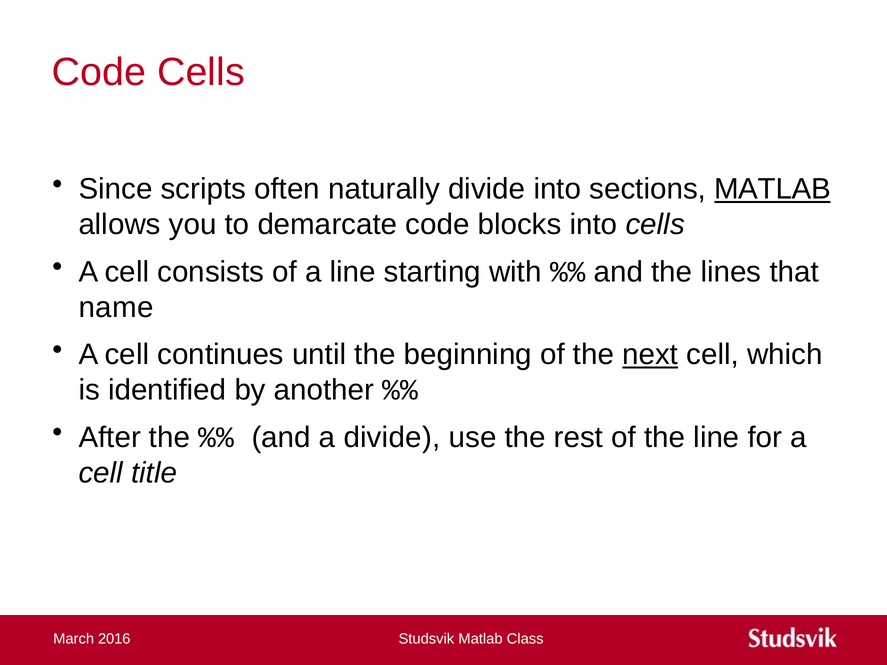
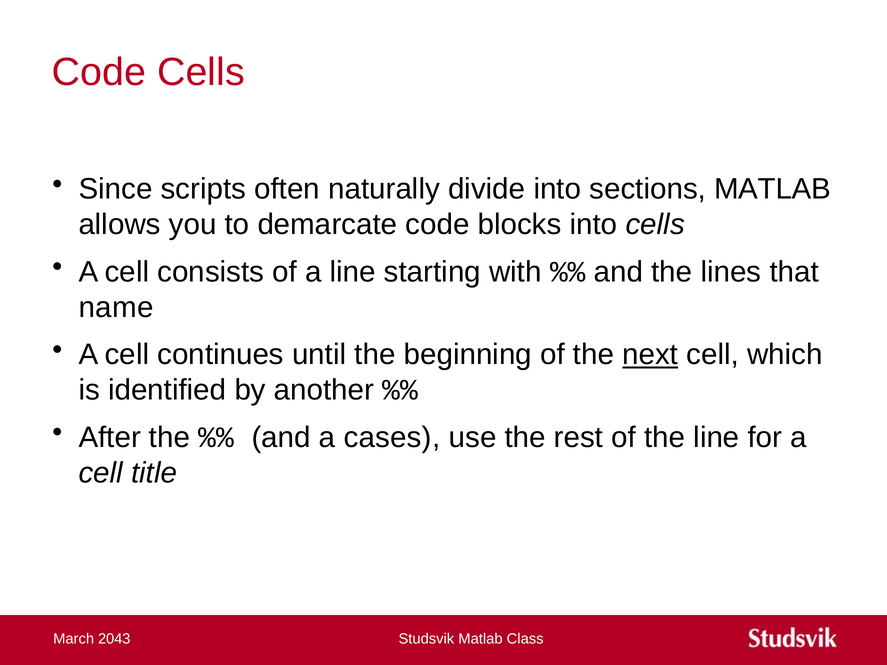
MATLAB underline: present -> none (772, 189)
a divide: divide -> cases (392, 438)
2016: 2016 -> 2043 (114, 639)
